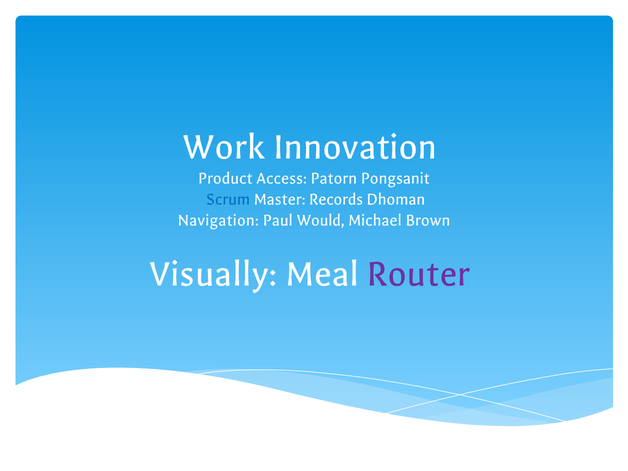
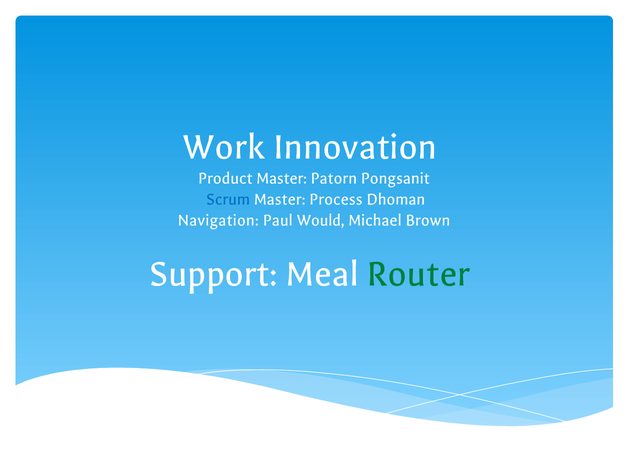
Product Access: Access -> Master (282, 178)
Records: Records -> Process (336, 199)
Visually: Visually -> Support (214, 273)
Router colour: purple -> green (419, 273)
